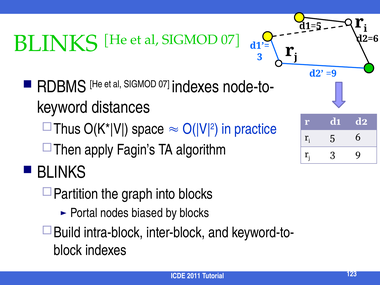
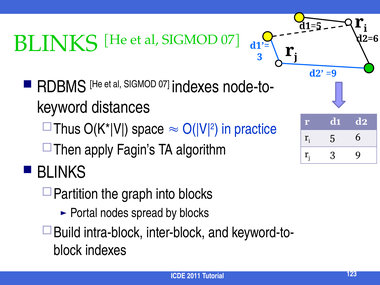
biased: biased -> spread (147, 213)
